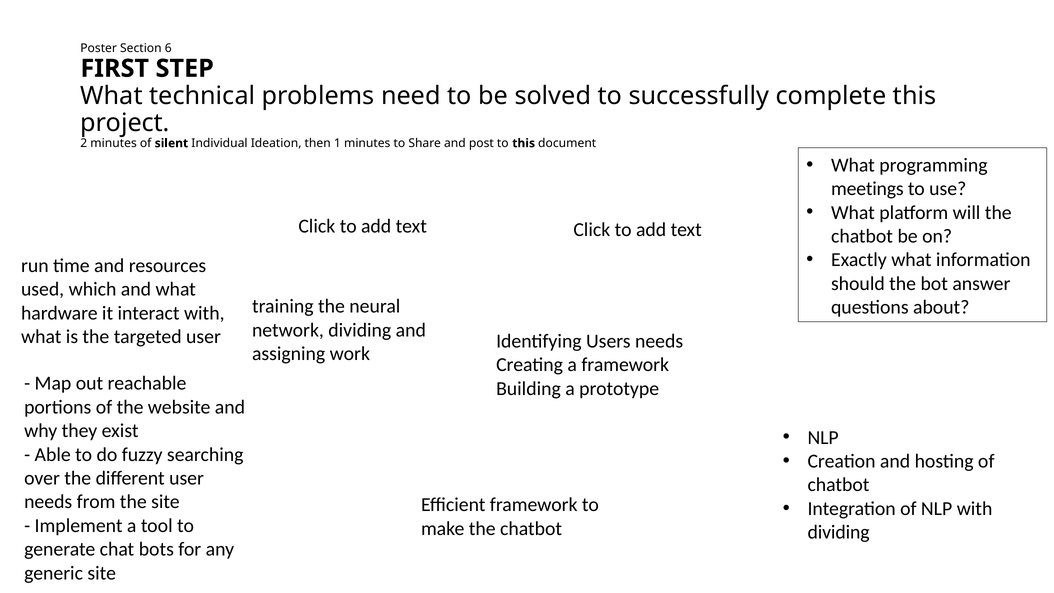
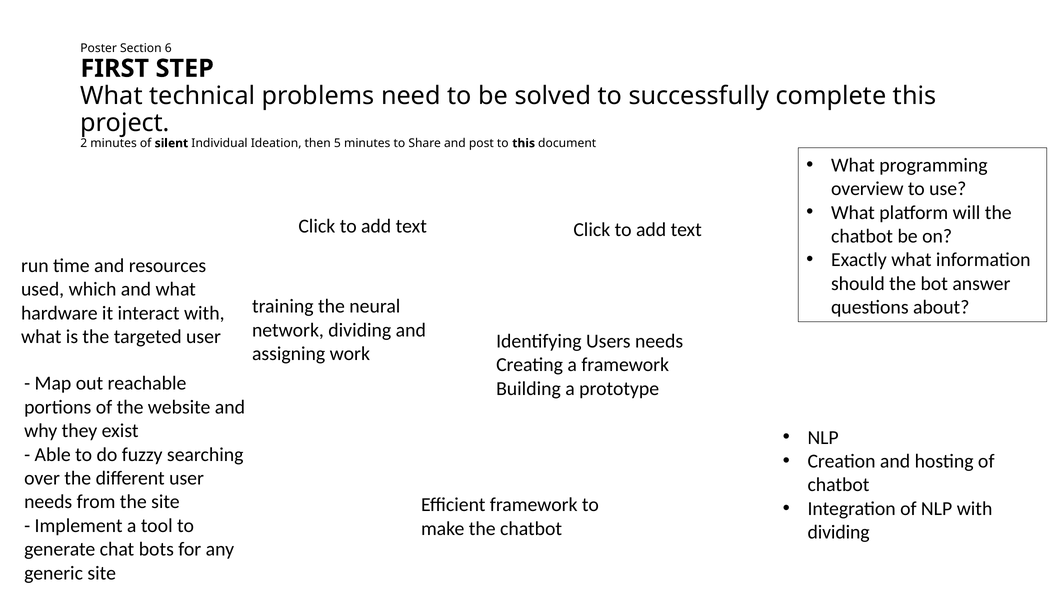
1: 1 -> 5 (337, 143)
meetings: meetings -> overview (867, 189)
